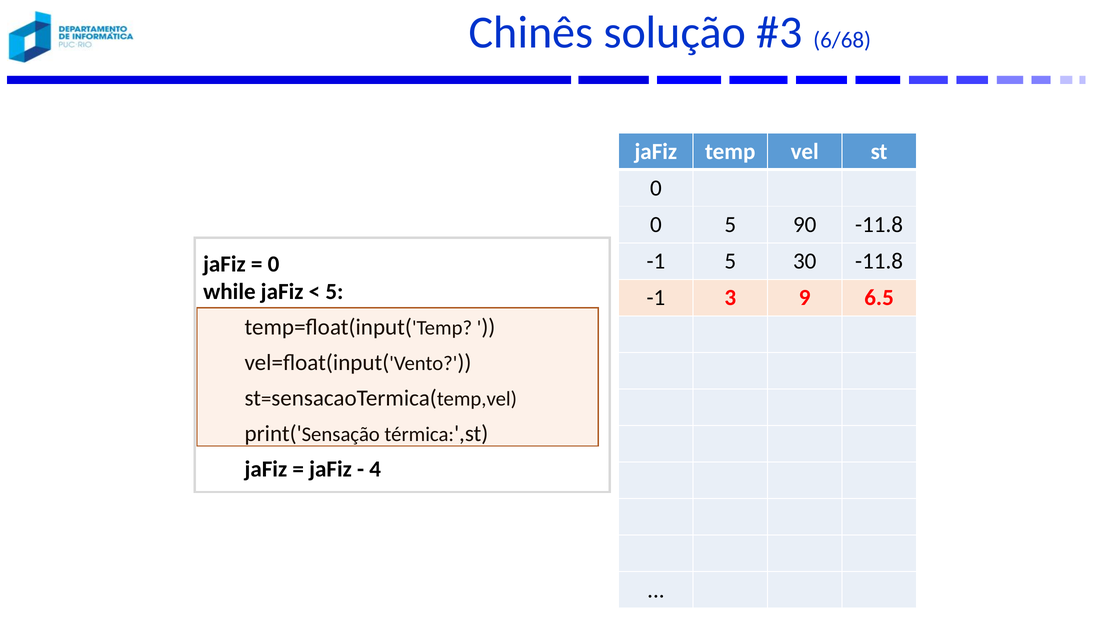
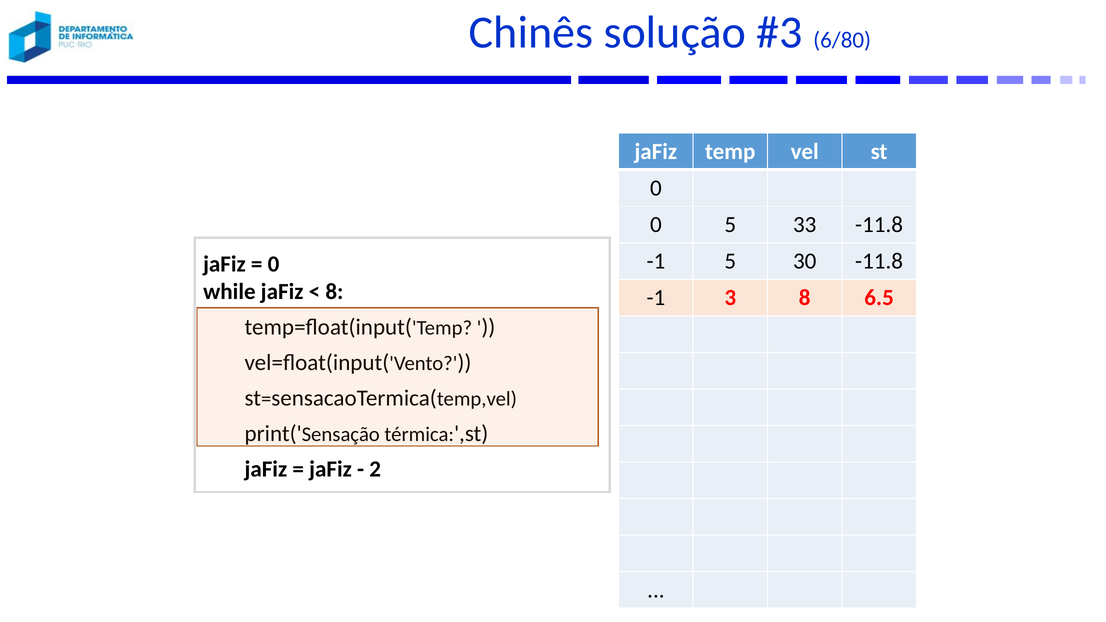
6/68: 6/68 -> 6/80 (842, 40)
90: 90 -> 33 (805, 225)
5: 5 -> 8 (334, 292)
3 9: 9 -> 8 (805, 298)
4: 4 -> 2 (375, 469)
